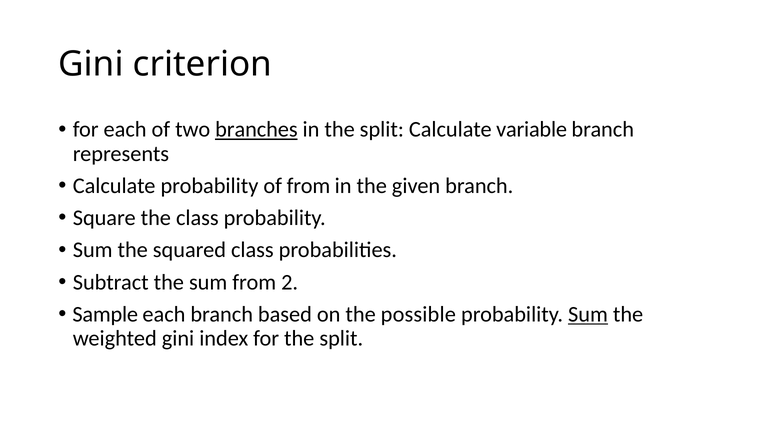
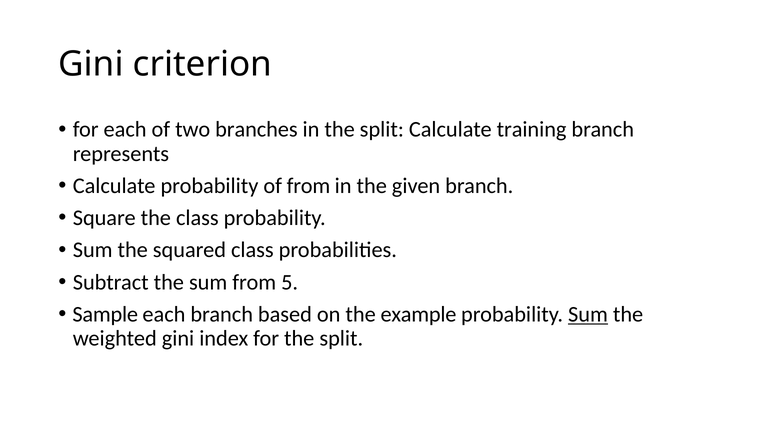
branches underline: present -> none (256, 130)
variable: variable -> training (532, 130)
2: 2 -> 5 (290, 282)
possible: possible -> example (419, 314)
